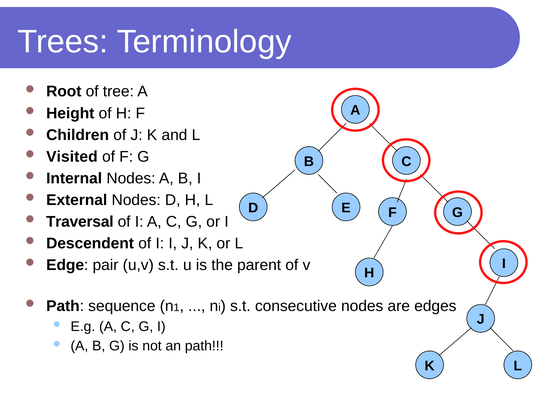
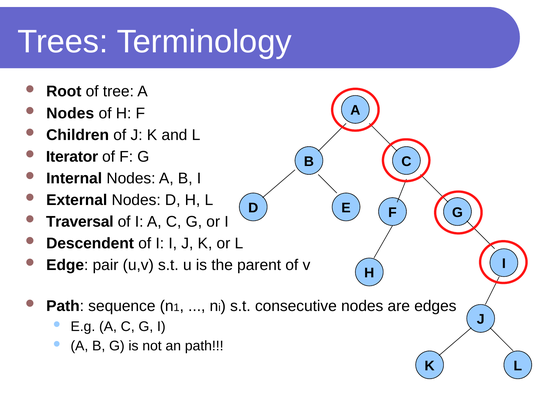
Height: Height -> Nodes (70, 113)
Visited: Visited -> Iterator (72, 156)
